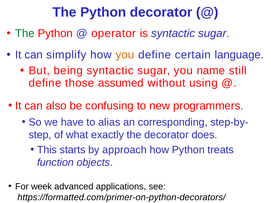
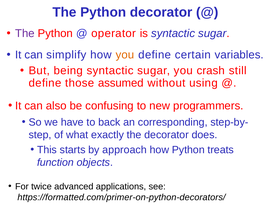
The colour: green -> purple (25, 33)
language: language -> variables (239, 55)
name: name -> crash (211, 71)
alias: alias -> back (109, 122)
week: week -> twice (41, 187)
